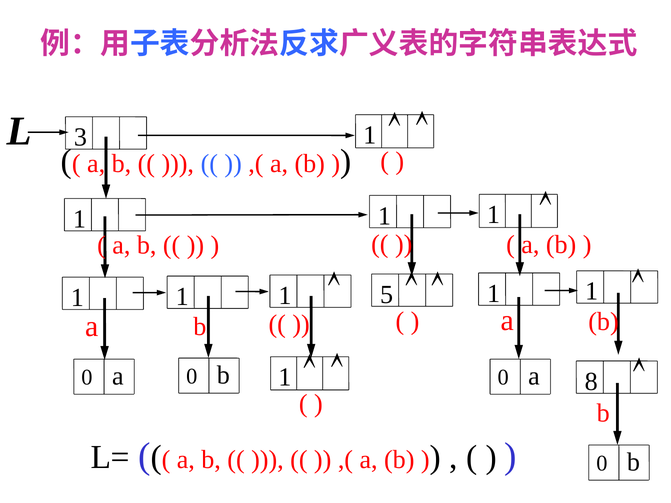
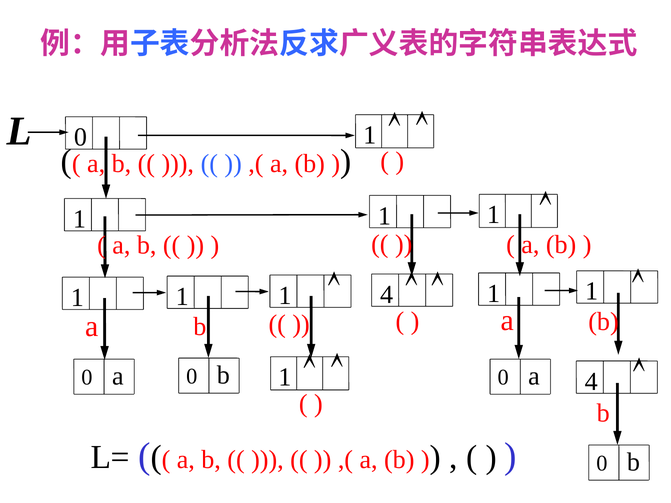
L 3: 3 -> 0 (80, 137)
1 5: 5 -> 4 (387, 295)
b 8: 8 -> 4 (591, 382)
